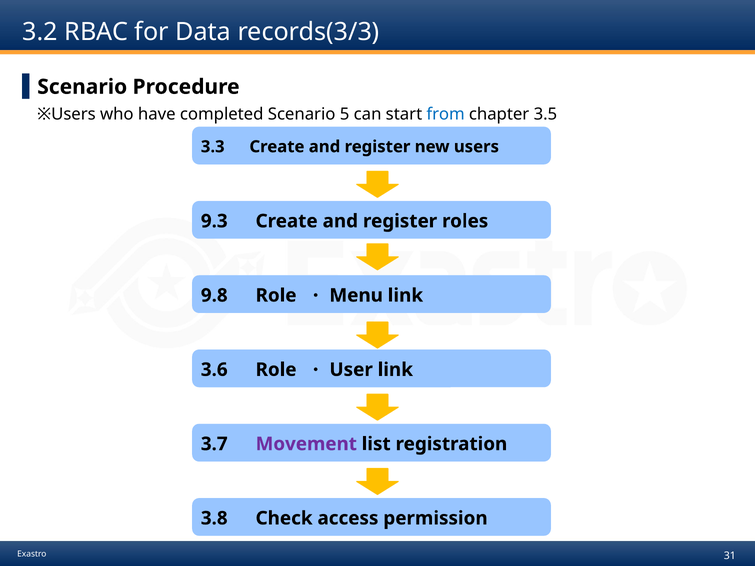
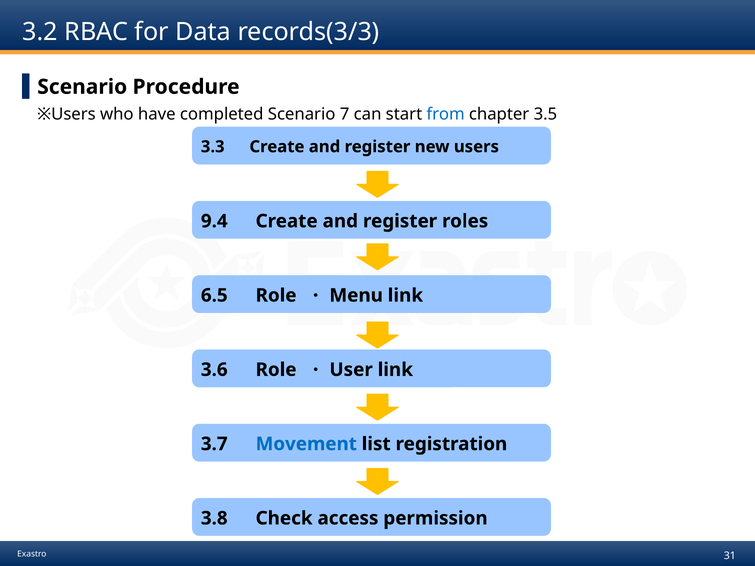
5: 5 -> 7 (345, 114)
9.3: 9.3 -> 9.4 (214, 221)
9.8: 9.8 -> 6.5 (214, 296)
Movement colour: purple -> blue (306, 444)
